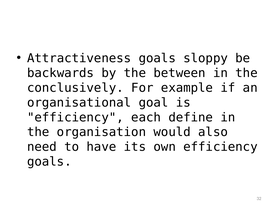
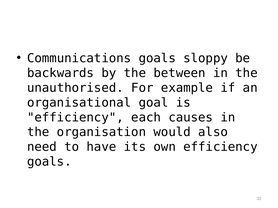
Attractiveness: Attractiveness -> Communications (79, 58)
conclusively: conclusively -> unauthorised (75, 88)
define: define -> causes (191, 118)
